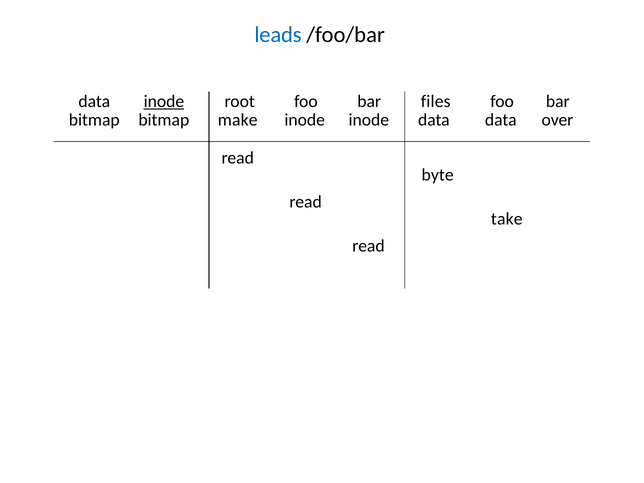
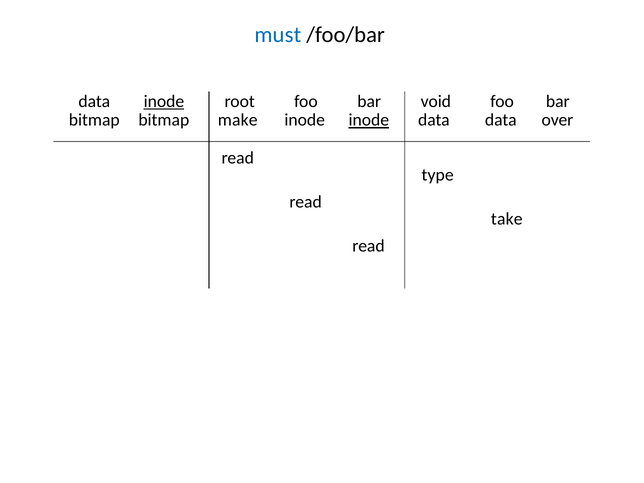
leads: leads -> must (278, 35)
files: files -> void (436, 101)
inode underline: none -> present (369, 120)
byte: byte -> type (438, 175)
